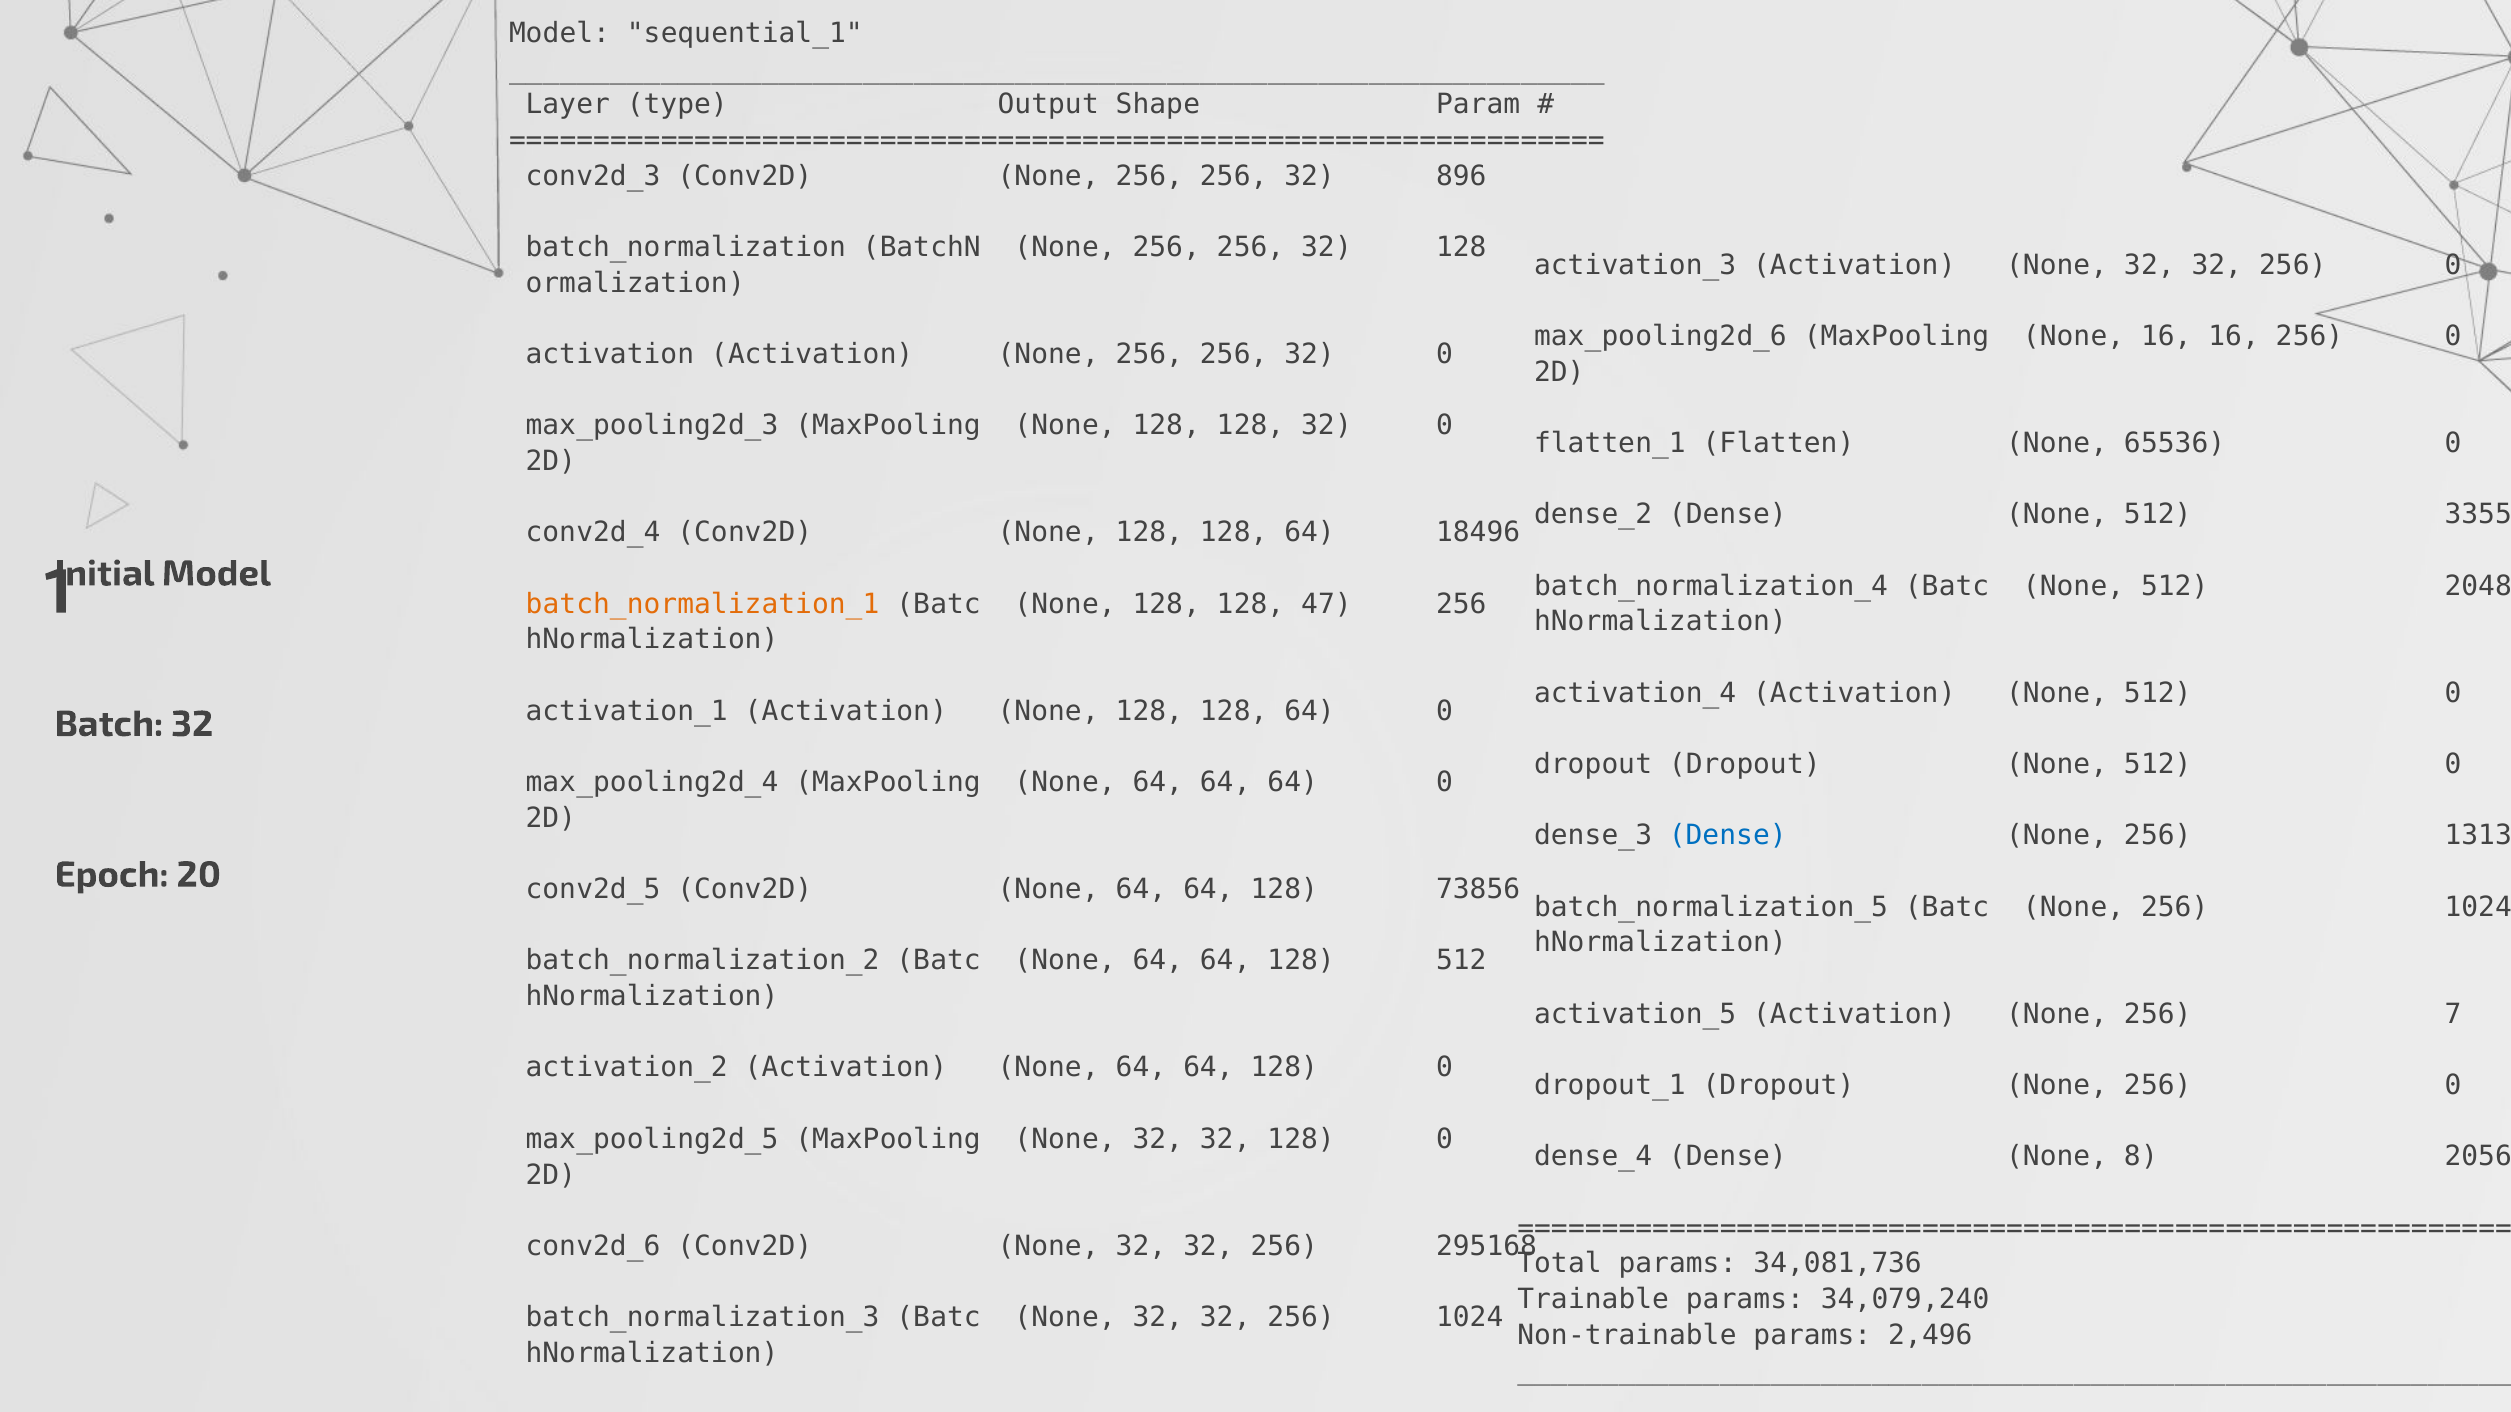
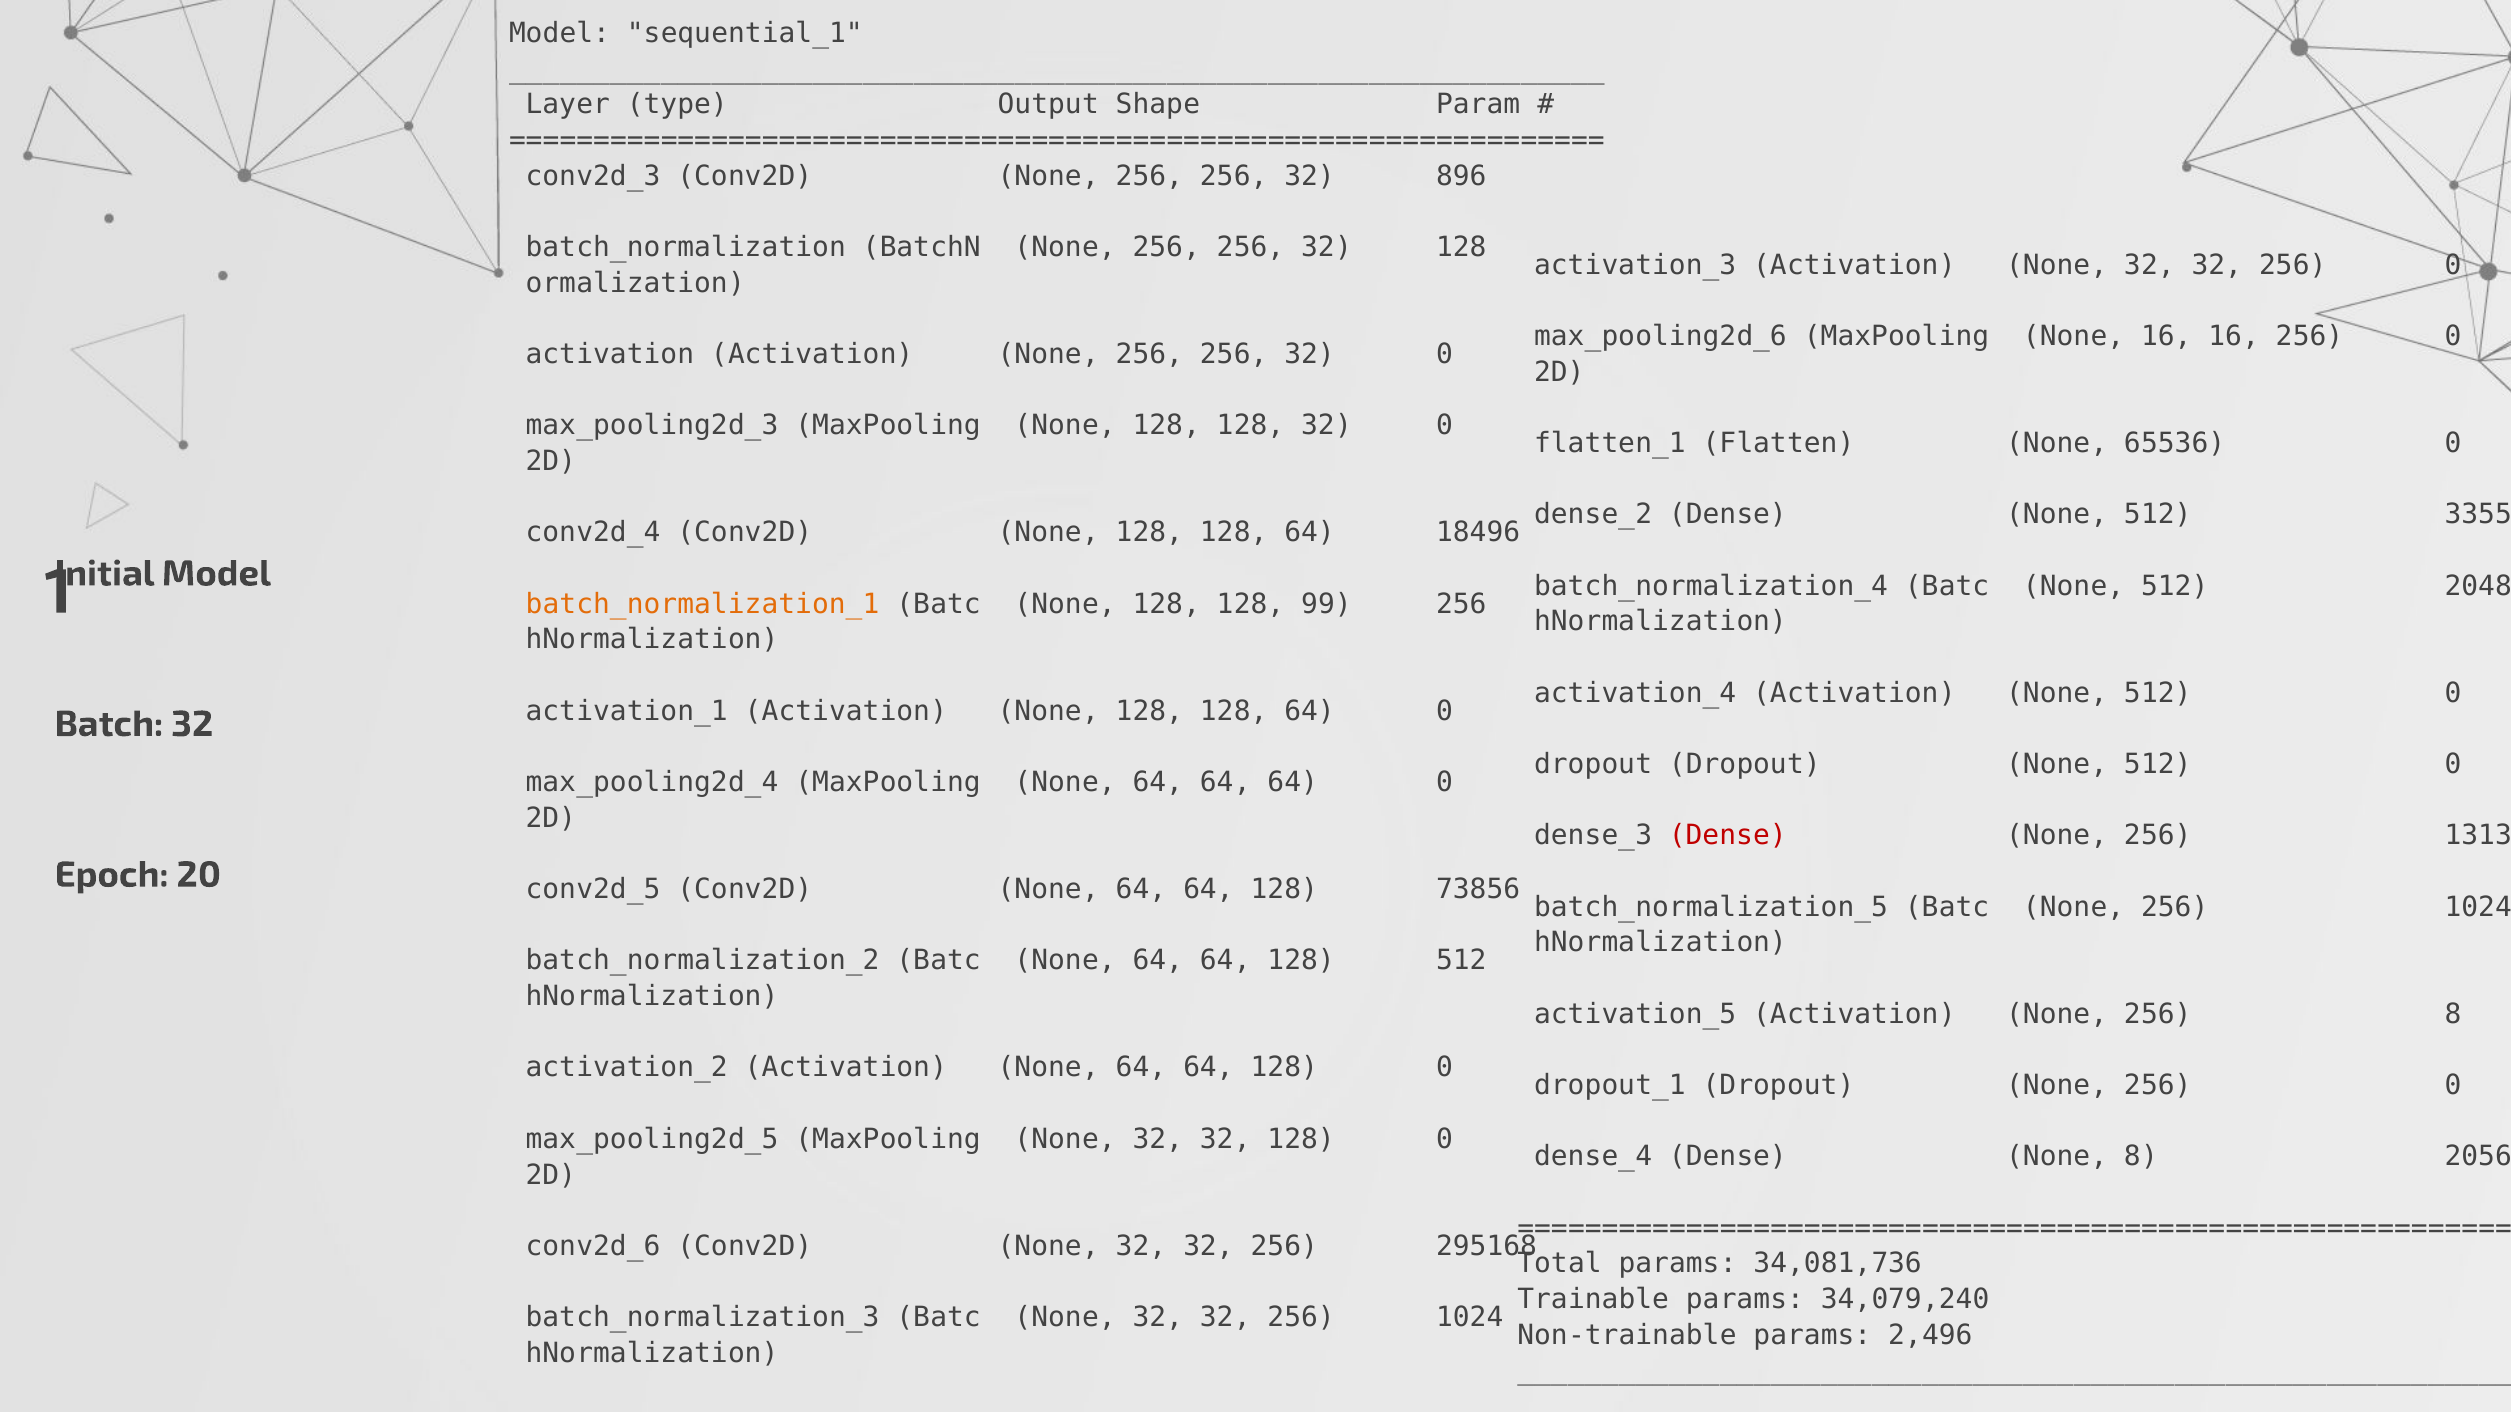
47: 47 -> 99 (1326, 604)
Dense colour: blue -> red (1728, 836)
256 7: 7 -> 8 (2453, 1014)
